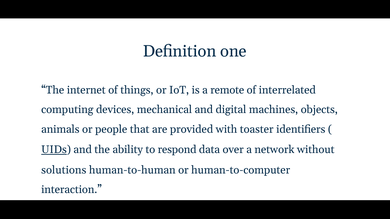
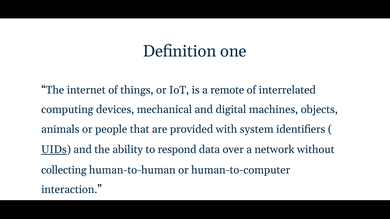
toaster: toaster -> system (257, 130)
solutions: solutions -> collecting (64, 170)
